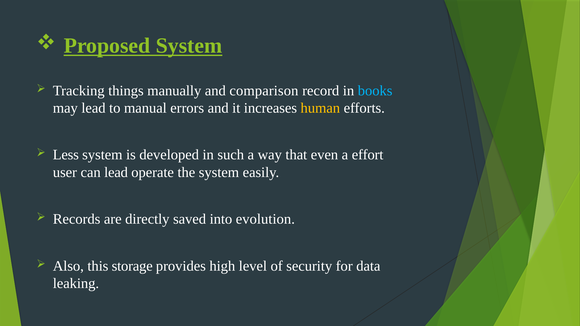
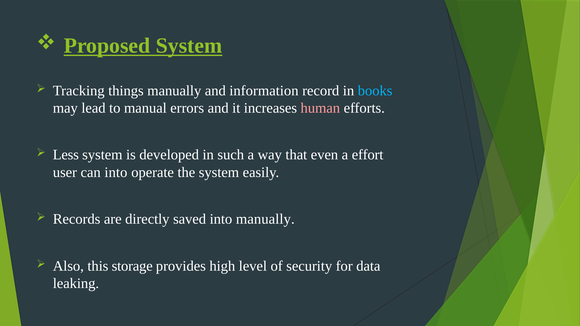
comparison: comparison -> information (264, 91)
human colour: yellow -> pink (320, 108)
can lead: lead -> into (116, 172)
into evolution: evolution -> manually (265, 219)
